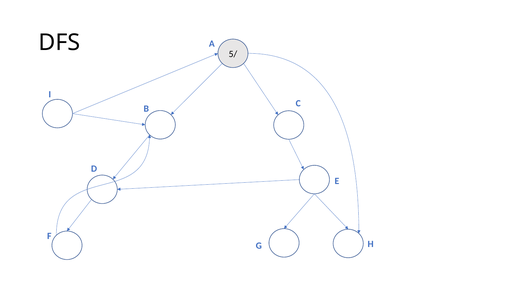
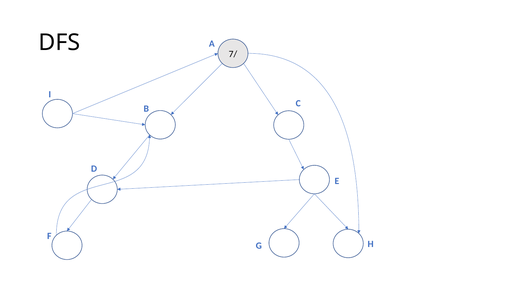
5/: 5/ -> 7/ (233, 54)
